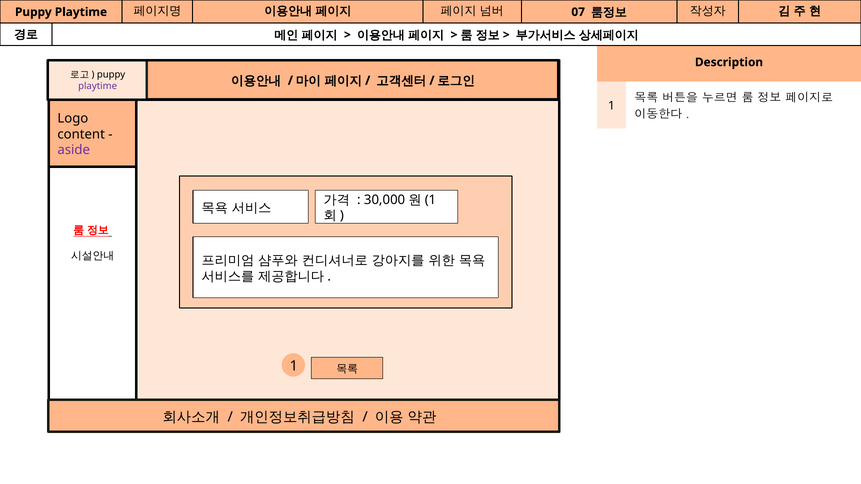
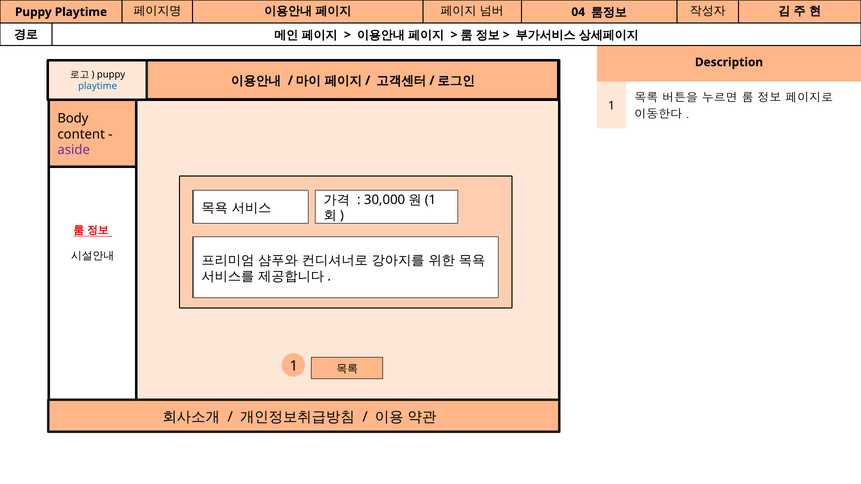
07: 07 -> 04 (578, 12)
playtime colour: purple -> blue (98, 86)
Logo: Logo -> Body (73, 118)
